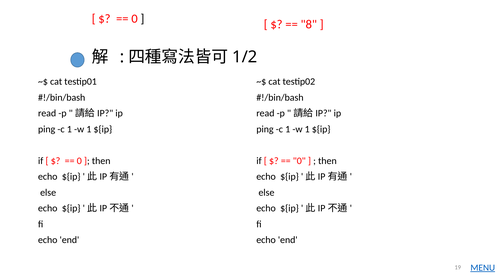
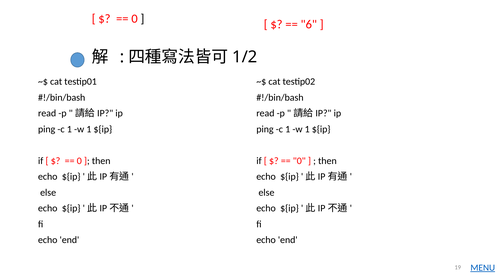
8: 8 -> 6 (309, 24)
